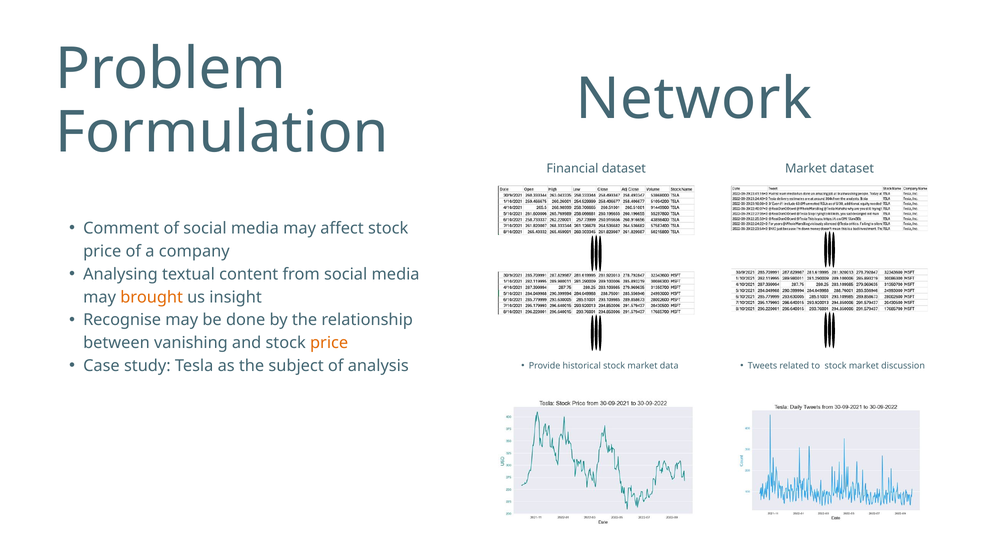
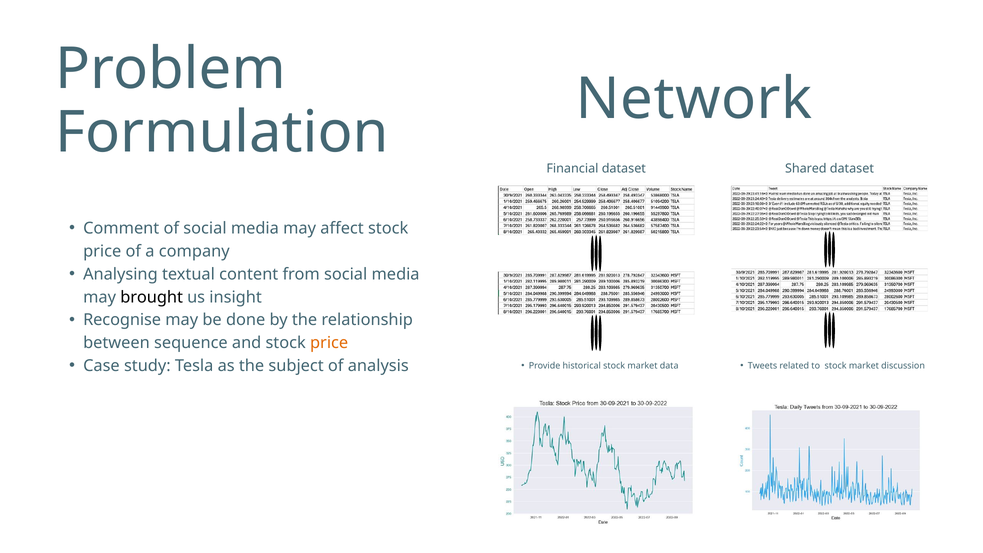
dataset Market: Market -> Shared (806, 169)
brought colour: orange -> black (152, 297)
vanishing: vanishing -> sequence (191, 343)
